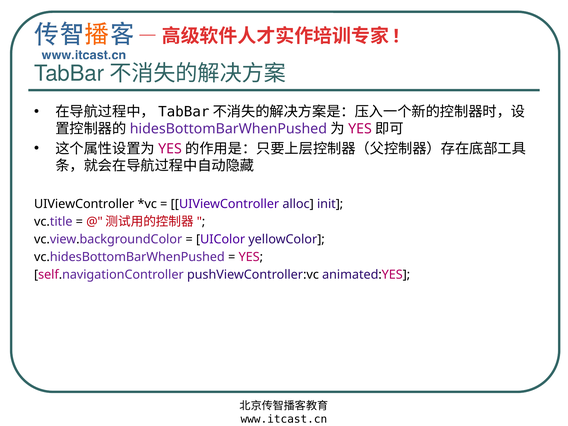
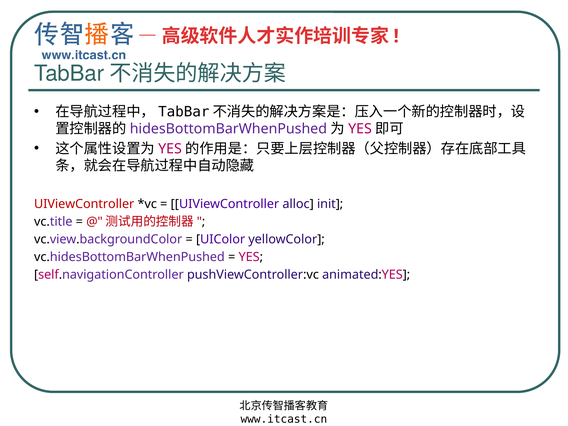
UIViewController colour: black -> red (84, 204)
